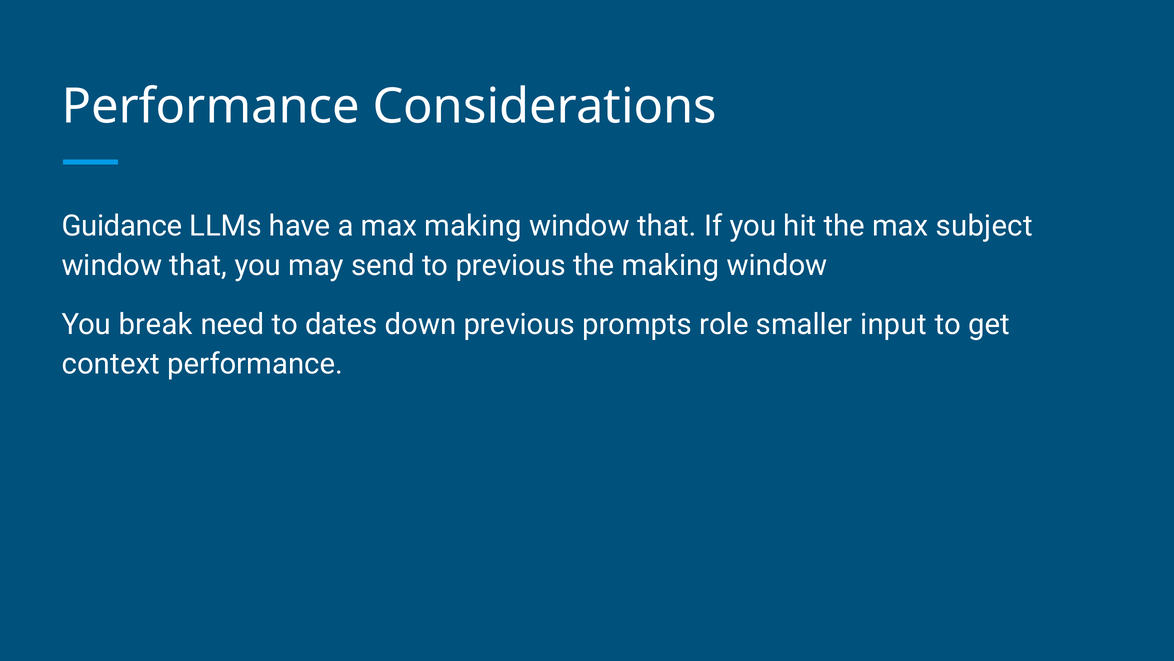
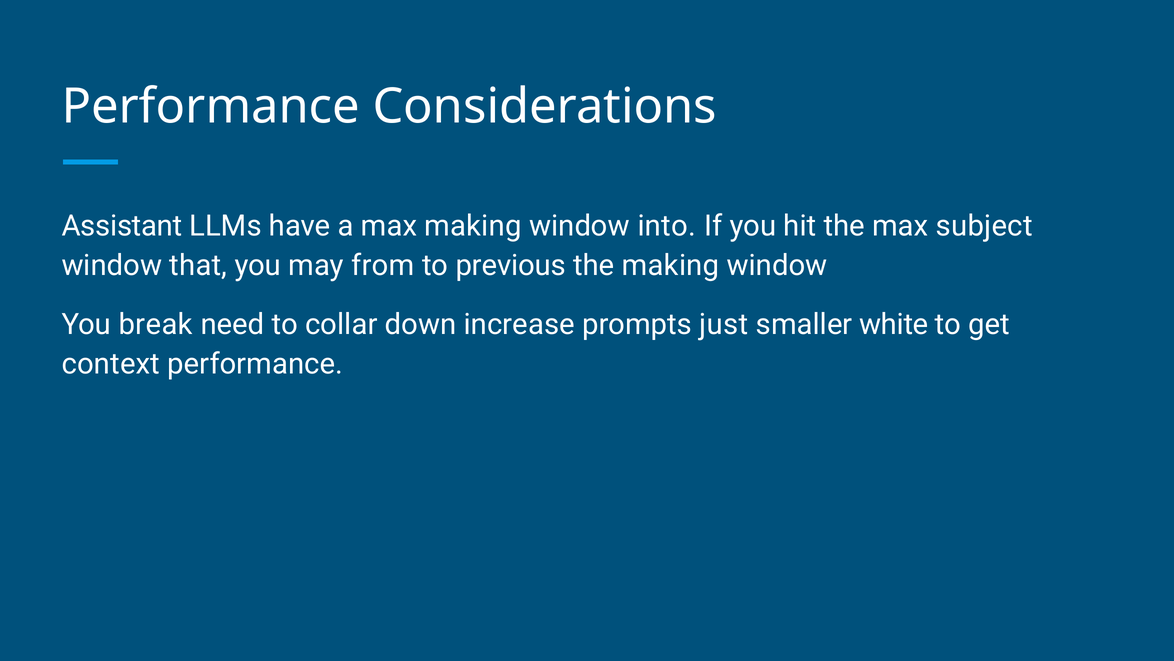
Guidance: Guidance -> Assistant (122, 226)
that: that -> into (667, 226)
send: send -> from (383, 265)
dates: dates -> collar (341, 324)
down previous: previous -> increase (519, 324)
role: role -> just (724, 324)
input: input -> white (894, 324)
